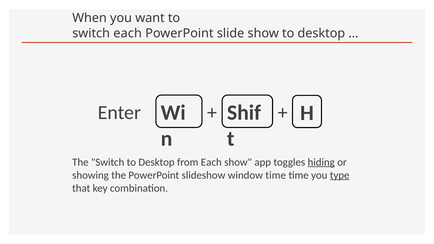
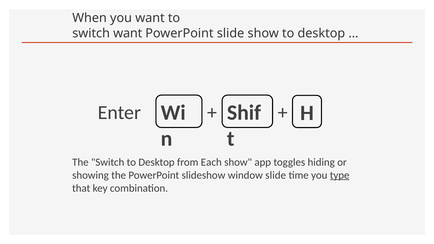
switch each: each -> want (128, 33)
hiding underline: present -> none (321, 162)
window time: time -> slide (276, 175)
